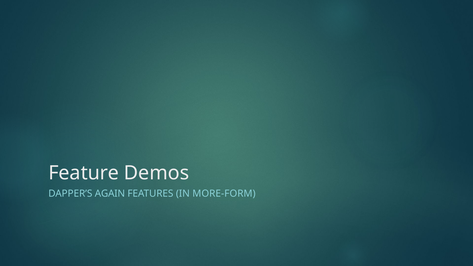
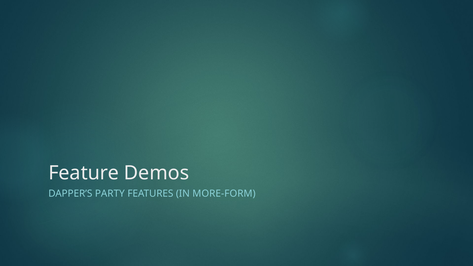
AGAIN: AGAIN -> PARTY (110, 194)
